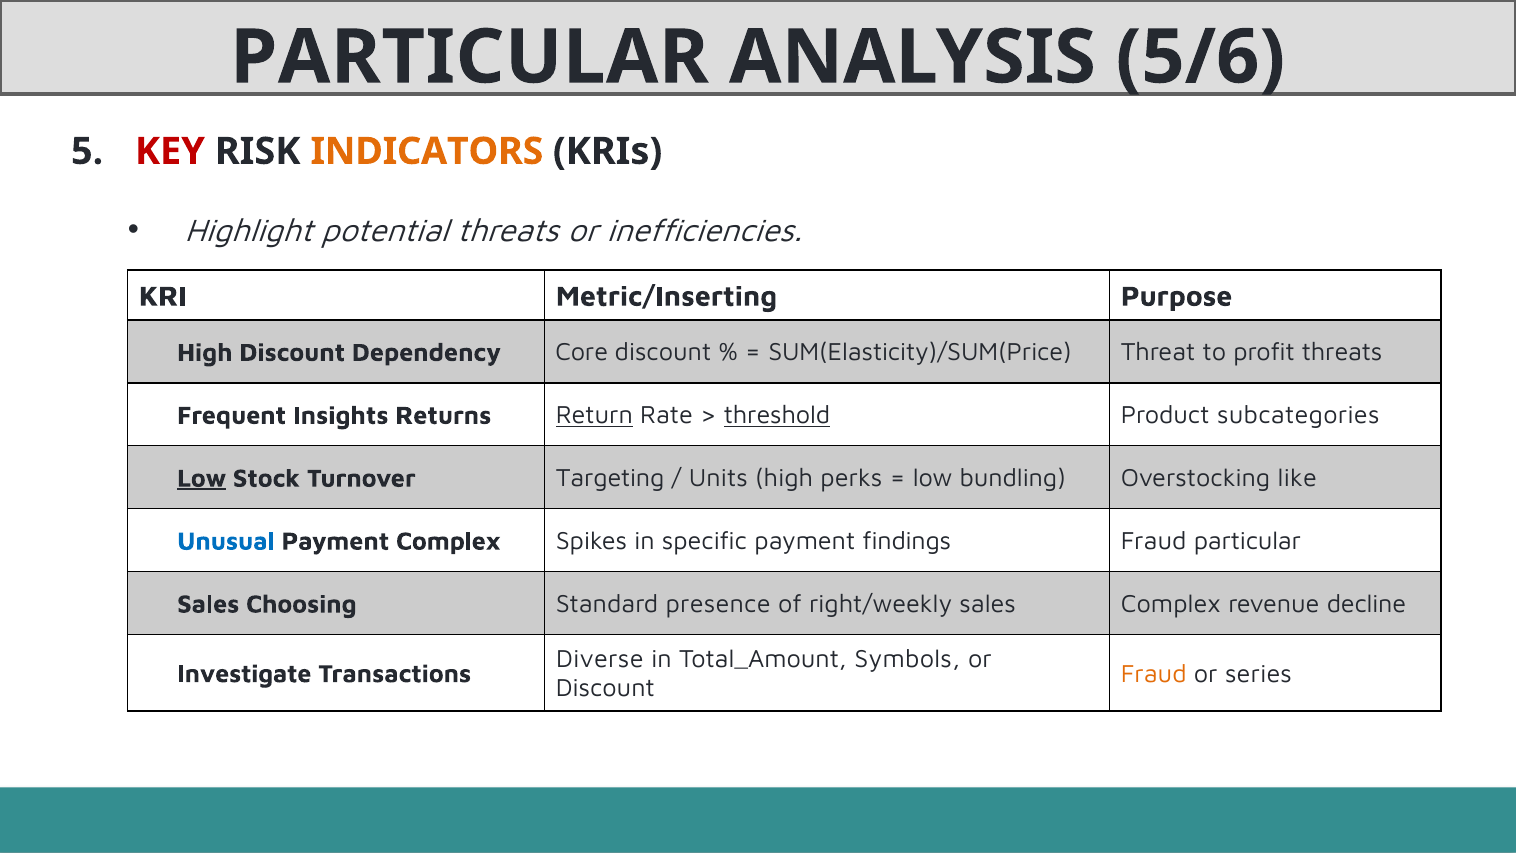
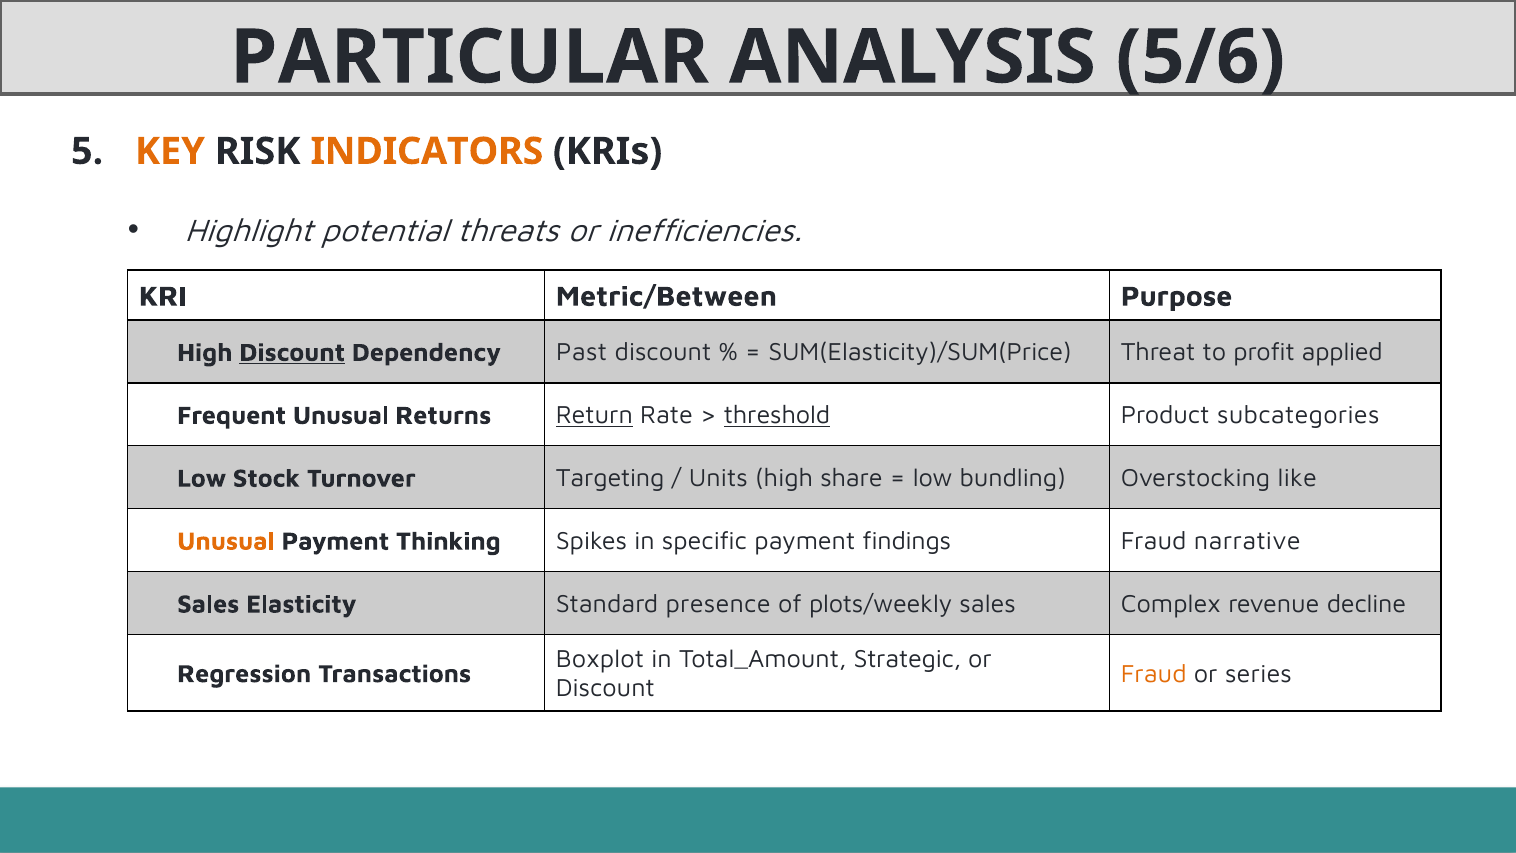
KEY colour: red -> orange (170, 151)
Metric/Inserting: Metric/Inserting -> Metric/Between (666, 296)
Discount underline: none -> present (292, 352)
Core: Core -> Past (582, 352)
profit threats: threats -> applied (1342, 352)
Frequent Insights: Insights -> Unusual (341, 415)
Low underline: present -> none (202, 478)
perks: perks -> share (852, 478)
Unusual colour: blue -> orange (226, 541)
Payment Complex: Complex -> Thinking (448, 541)
Fraud particular: particular -> narrative (1247, 541)
Choosing: Choosing -> Elasticity (301, 604)
right/weekly: right/weekly -> plots/weekly (881, 604)
Diverse: Diverse -> Boxplot (600, 659)
Symbols: Symbols -> Strategic (908, 659)
Investigate: Investigate -> Regression (244, 674)
